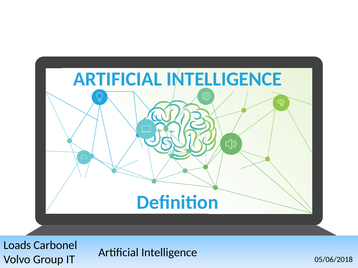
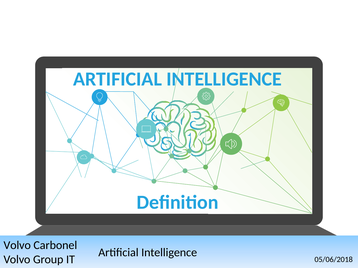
Loads: Loads -> Volvo (17, 246)
